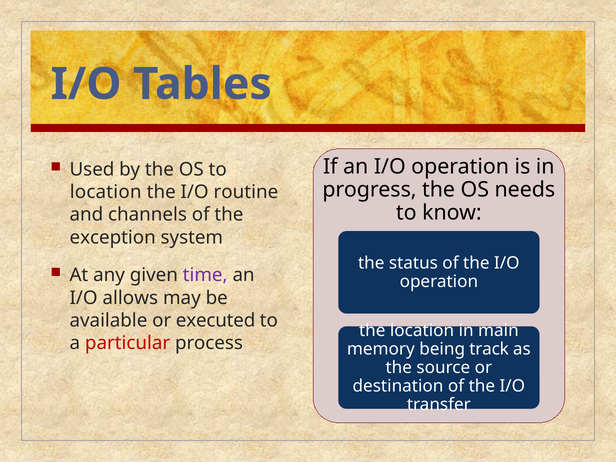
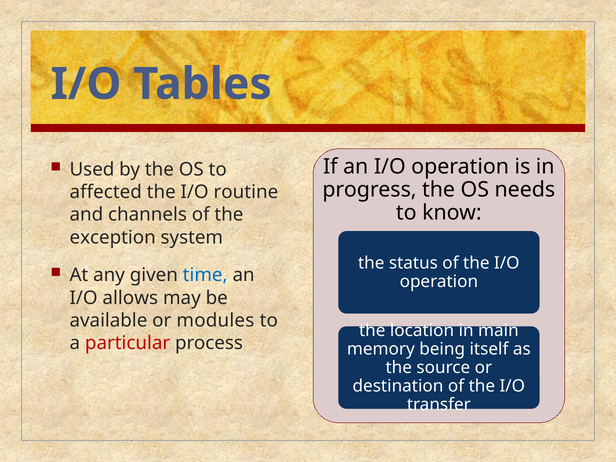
location: location -> affected (106, 192)
time colour: purple -> blue (205, 275)
executed: executed -> modules (215, 320)
track: track -> itself (489, 349)
